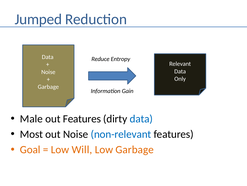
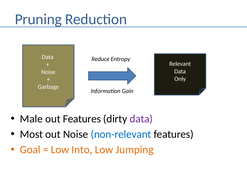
Jumped: Jumped -> Pruning (38, 19)
data colour: blue -> purple (141, 118)
Will: Will -> Into (82, 149)
Low Garbage: Garbage -> Jumping (135, 149)
